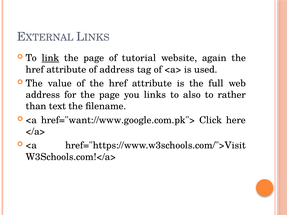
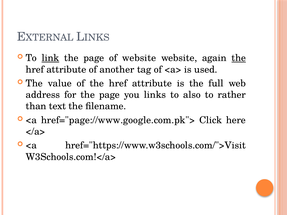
of tutorial: tutorial -> website (139, 58)
the underline: none -> present (239, 58)
of address: address -> another (117, 70)
href="want://www.google.com.pk">: href="want://www.google.com.pk"> -> href="page://www.google.com.pk"> (118, 120)
